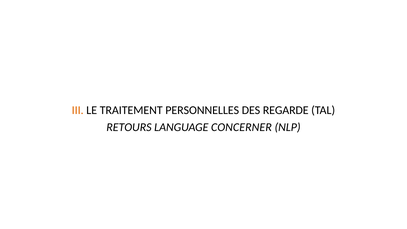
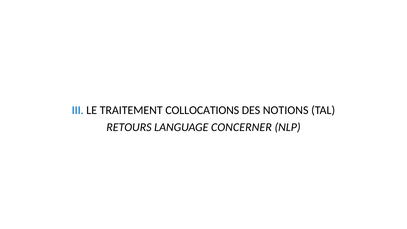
III colour: orange -> blue (78, 110)
PERSONNELLES: PERSONNELLES -> COLLOCATIONS (202, 110)
REGARDE: REGARDE -> NOTIONS (286, 110)
